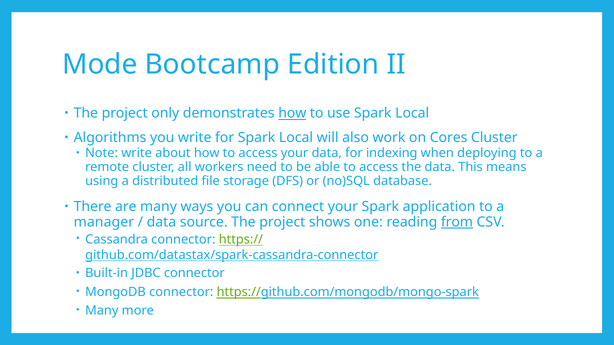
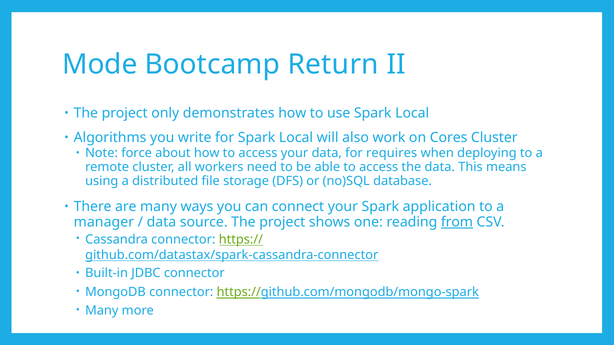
Edition: Edition -> Return (333, 65)
how underline: present -> none (292, 113)
Note write: write -> force (137, 153)
indexing: indexing -> requires (392, 153)
